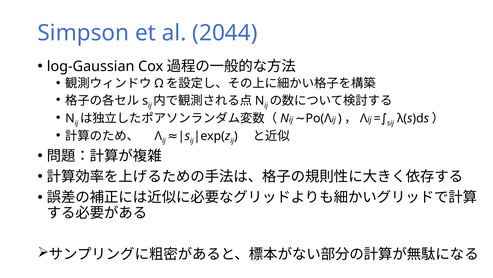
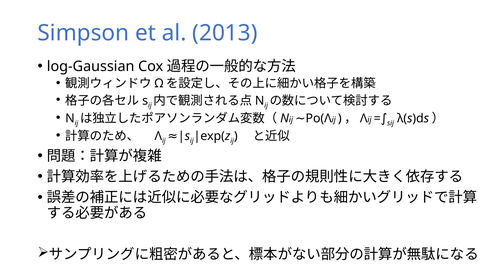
2044: 2044 -> 2013 (225, 33)
